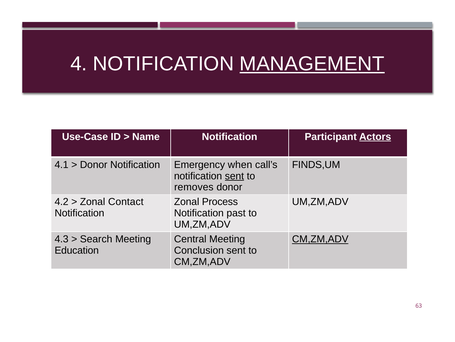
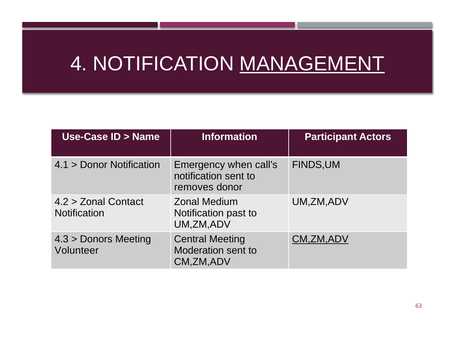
Name Notification: Notification -> Information (230, 136)
Actors underline: present -> none (375, 136)
sent underline: present -> none (234, 176)
Process: Process -> Medium (220, 202)
Search: Search -> Donors (96, 239)
Education: Education -> Volunteer (77, 250)
Conclusion: Conclusion -> Moderation (199, 250)
